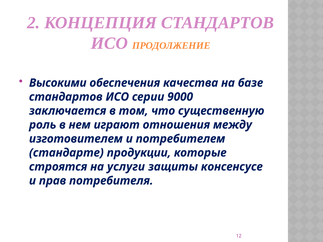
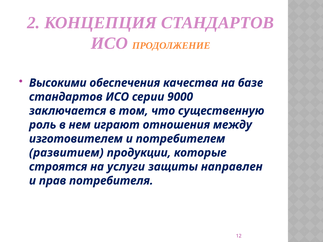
стандарте: стандарте -> развитием (66, 153)
консенсусе: консенсусе -> направлен (232, 167)
